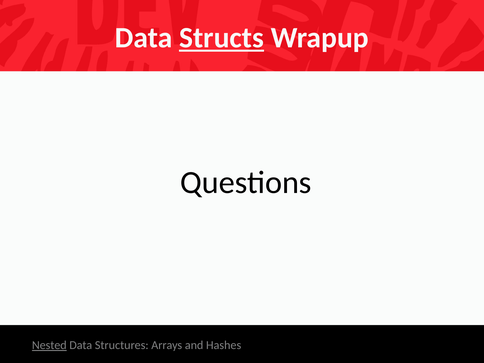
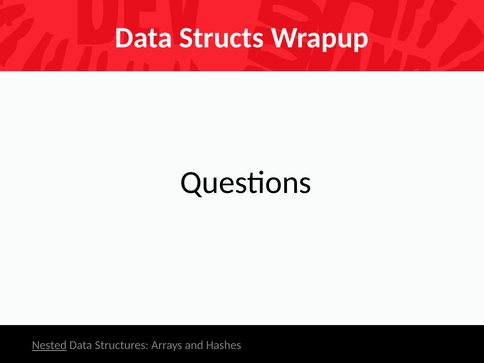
Structs underline: present -> none (222, 38)
